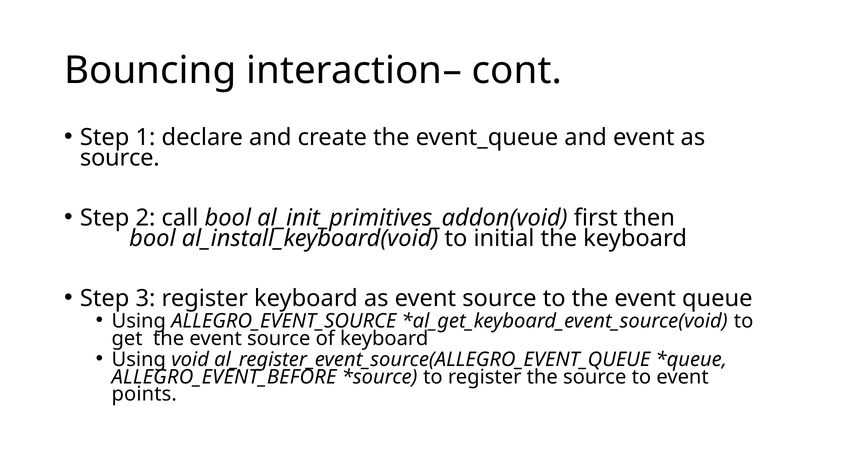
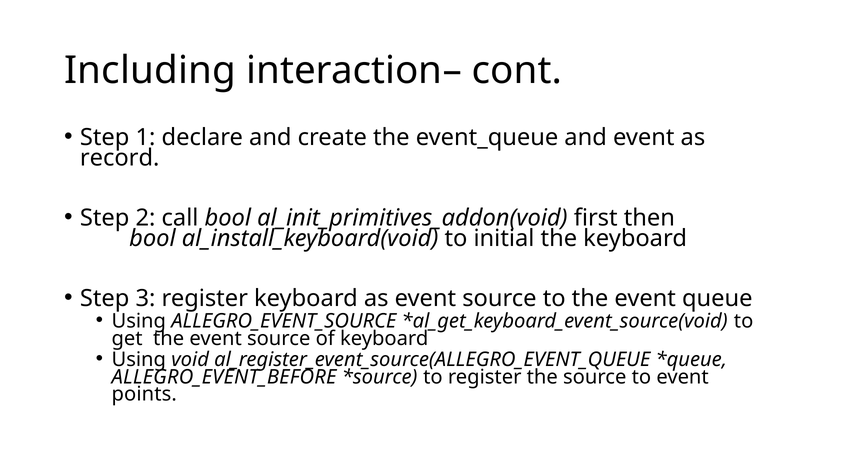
Bouncing: Bouncing -> Including (150, 71)
source: source -> record (120, 158)
